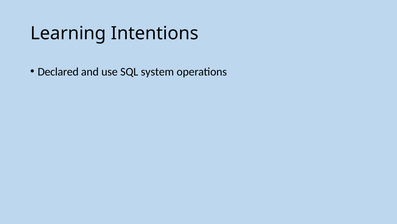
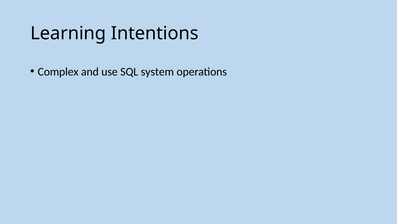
Declared: Declared -> Complex (58, 71)
